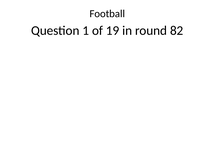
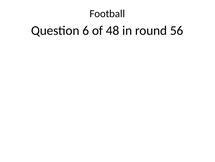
1: 1 -> 6 (86, 30)
19: 19 -> 48 (113, 30)
82: 82 -> 56 (177, 30)
